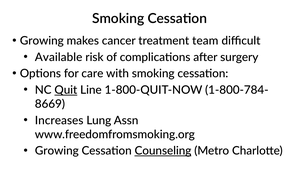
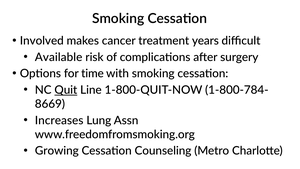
Growing: Growing -> Involved (42, 41)
team: team -> years (205, 41)
care: care -> time (93, 74)
Counseling underline: present -> none (163, 151)
